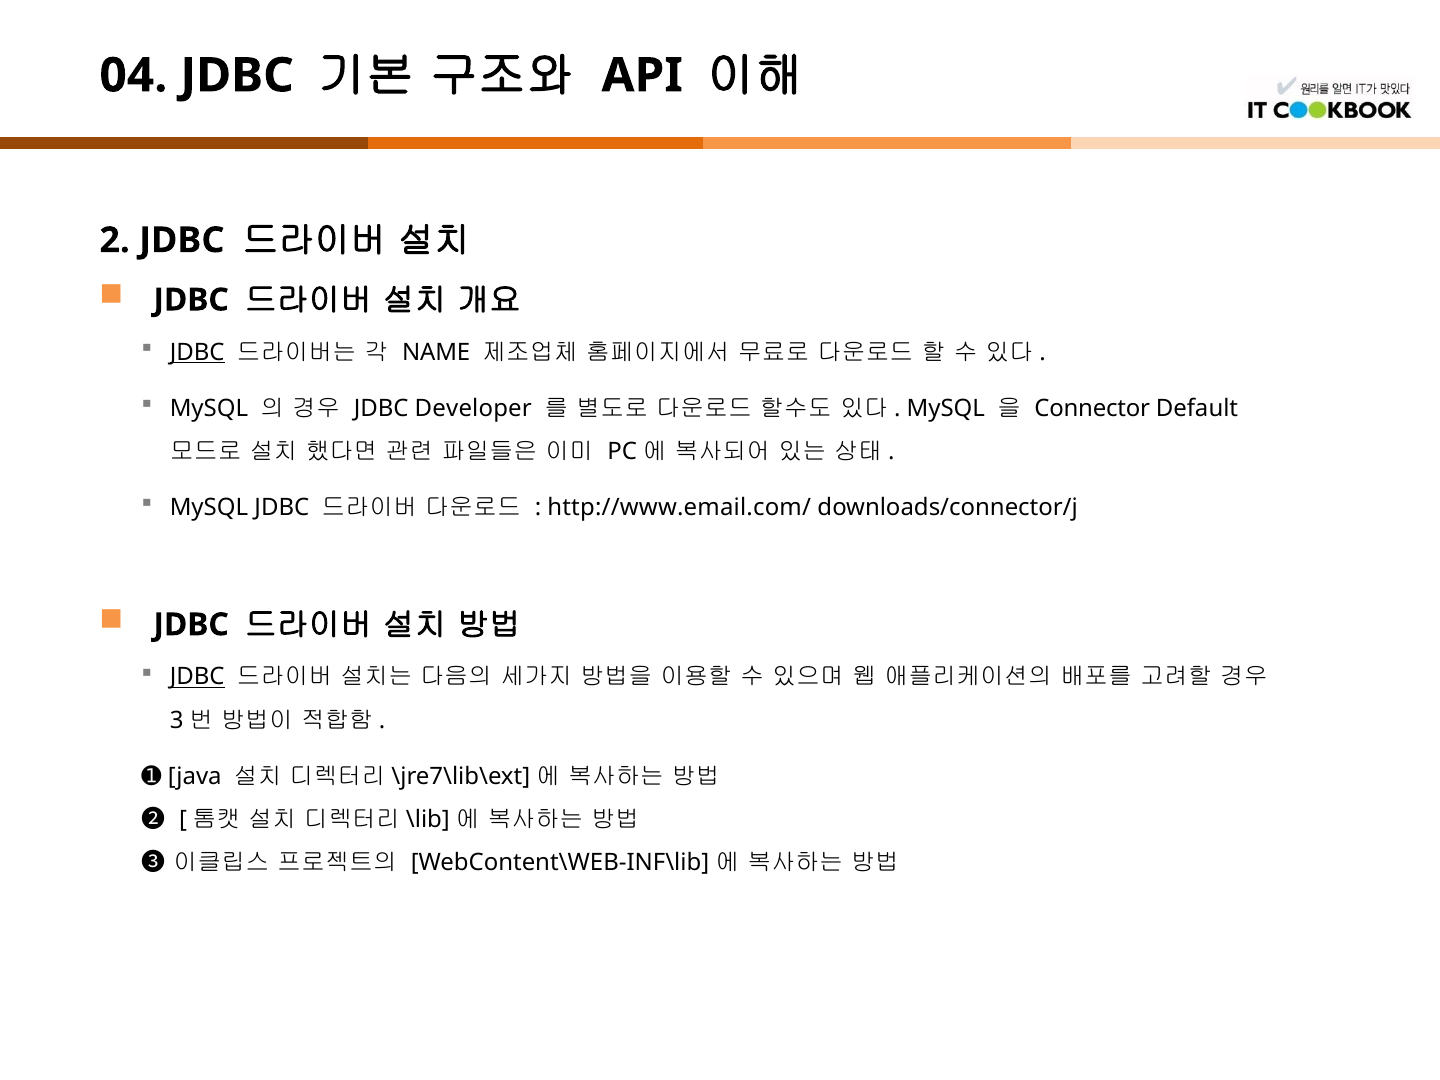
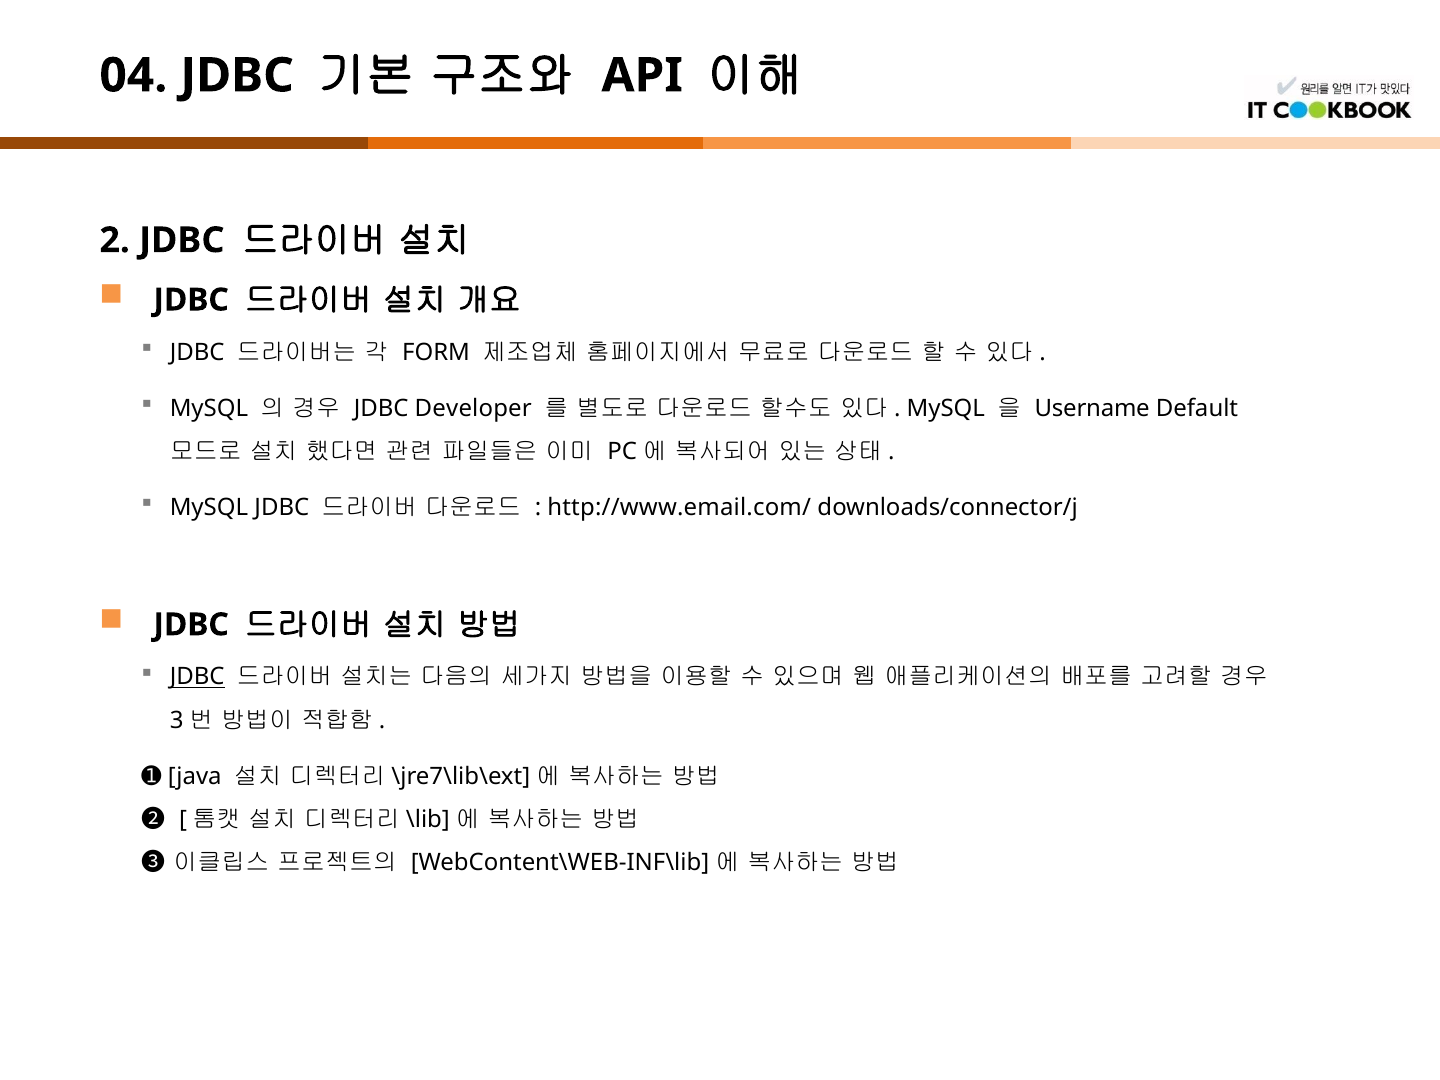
JDBC underline: present -> none (197, 352)
NAME: NAME -> FORM (436, 352)
Connector: Connector -> Username (1092, 408)
